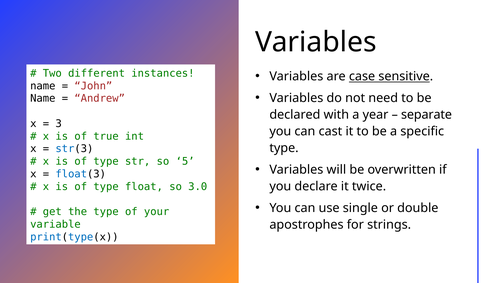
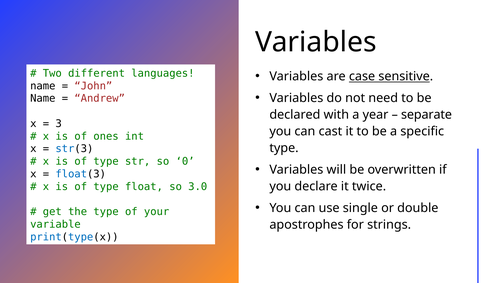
instances: instances -> languages (163, 73)
true: true -> ones (106, 136)
5: 5 -> 0 (185, 161)
